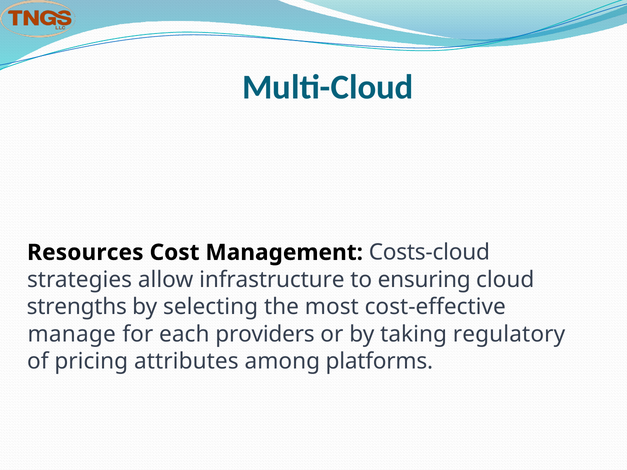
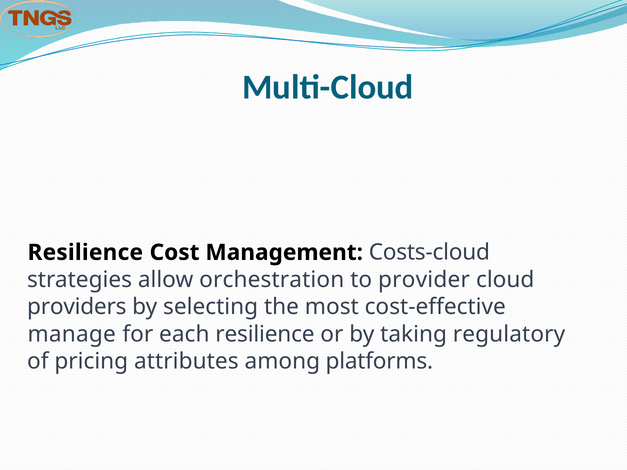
Resources: Resources -> Resilience (85, 253)
infrastructure: infrastructure -> orchestration (272, 280)
ensuring: ensuring -> provider (424, 280)
strengths: strengths -> providers (77, 307)
each providers: providers -> resilience (265, 334)
